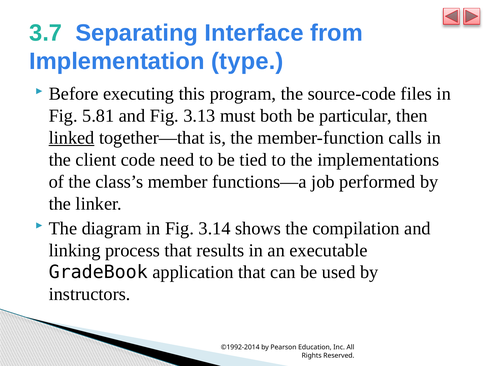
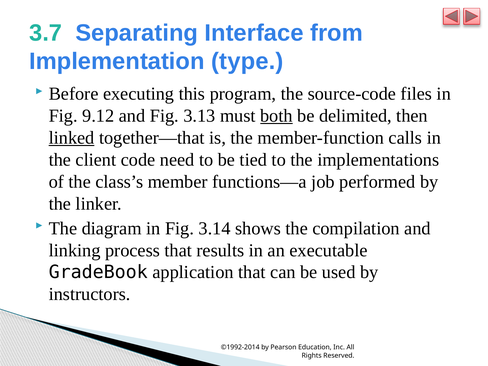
5.81: 5.81 -> 9.12 (98, 116)
both underline: none -> present (276, 116)
particular: particular -> delimited (355, 116)
